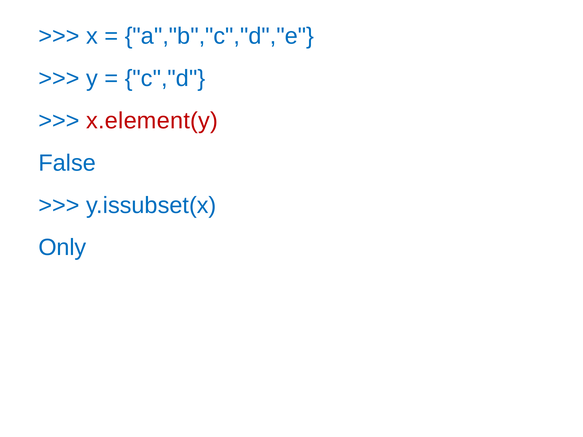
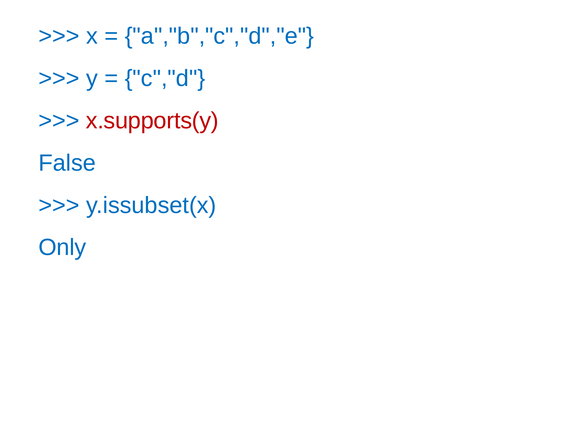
x.element(y: x.element(y -> x.supports(y (152, 121)
